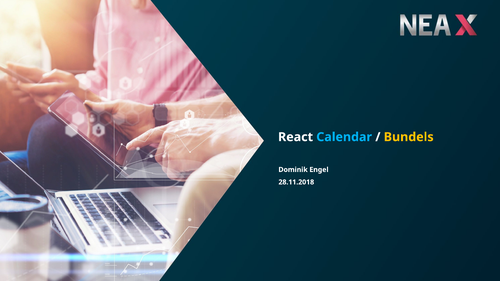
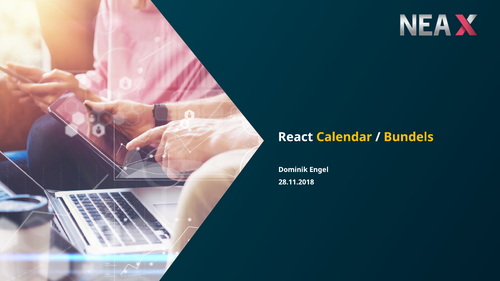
Calendar colour: light blue -> yellow (344, 137)
